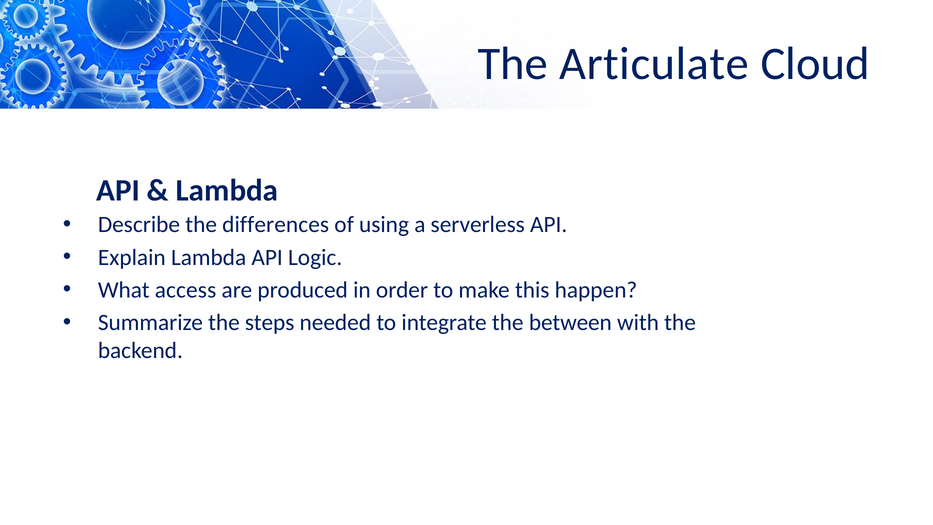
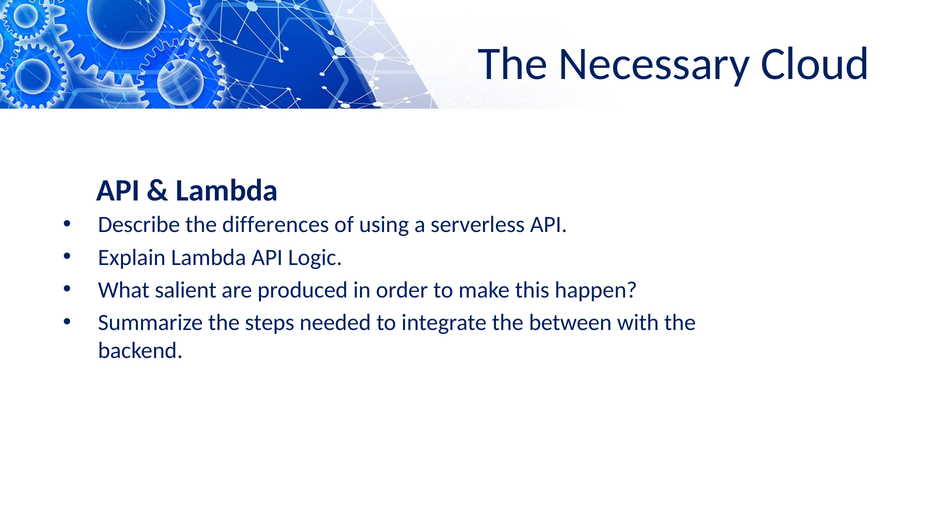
Articulate: Articulate -> Necessary (654, 64)
access: access -> salient (186, 290)
